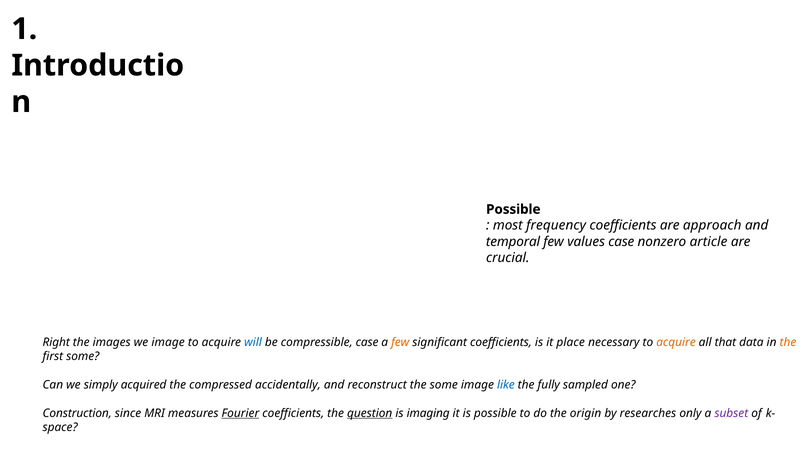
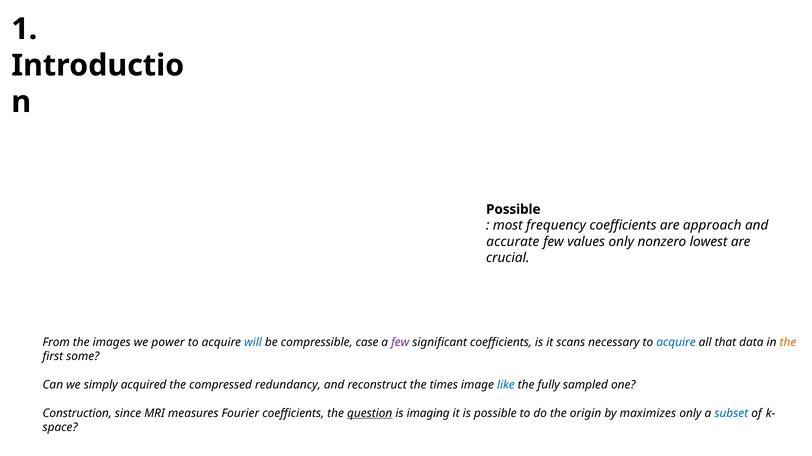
temporal: temporal -> accurate (513, 242)
values case: case -> only (621, 242)
article: article -> lowest (709, 242)
Right: Right -> From (56, 343)
we image: image -> power (168, 343)
few colour: orange -> purple (400, 343)
place: place -> scans (571, 343)
acquire colour: orange -> blue (676, 343)
accidentally: accidentally -> redundancy (288, 385)
the some: some -> times (444, 385)
Fourier underline: present -> none (240, 414)
researches: researches -> maximizes (648, 414)
subset colour: purple -> blue (731, 414)
